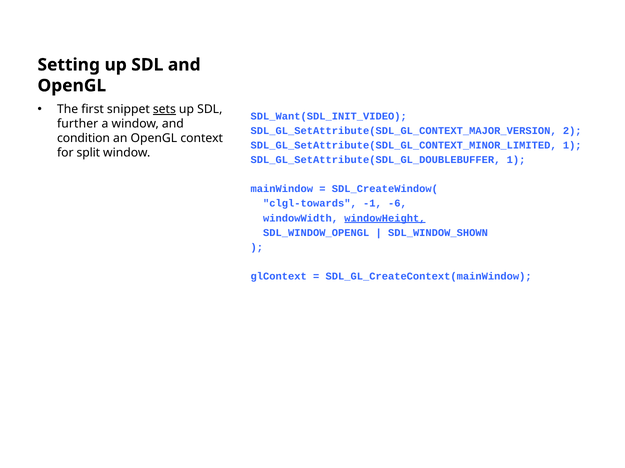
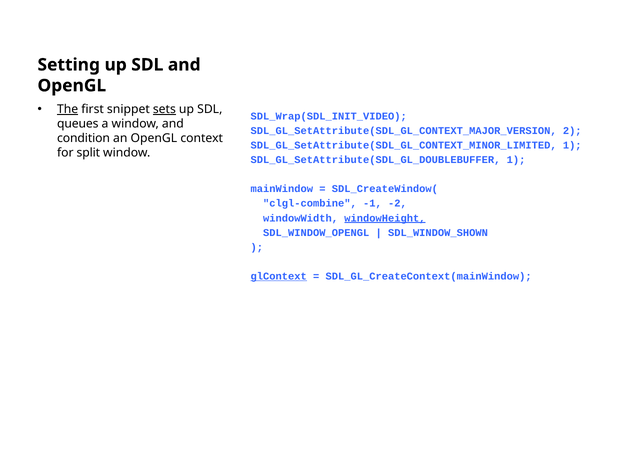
The underline: none -> present (68, 109)
SDL_Want(SDL_INIT_VIDEO: SDL_Want(SDL_INIT_VIDEO -> SDL_Wrap(SDL_INIT_VIDEO (329, 116)
further: further -> queues (78, 124)
clgl-towards: clgl-towards -> clgl-combine (310, 204)
-6: -6 -> -2 (397, 204)
glContext underline: none -> present (279, 277)
